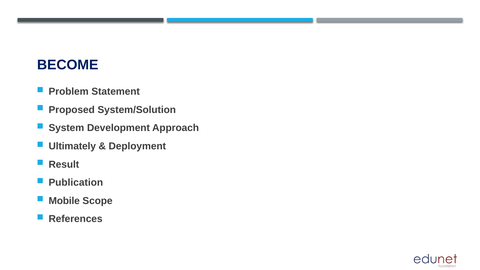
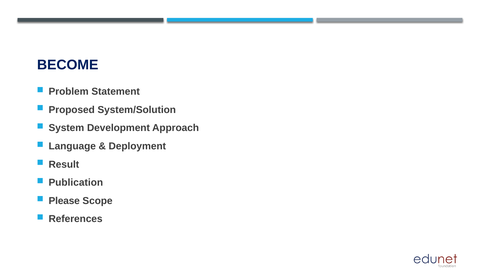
Ultimately: Ultimately -> Language (72, 146)
Mobile: Mobile -> Please (64, 201)
